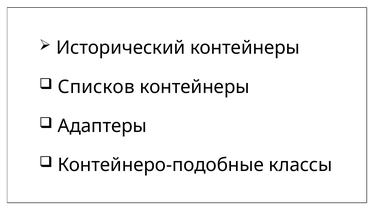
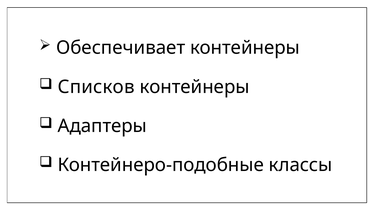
Исторический: Исторический -> Обеспечивает (121, 48)
